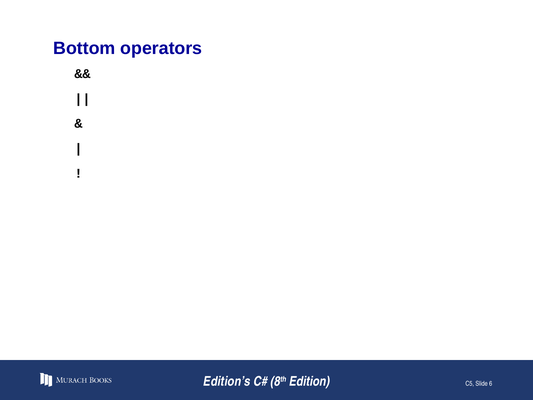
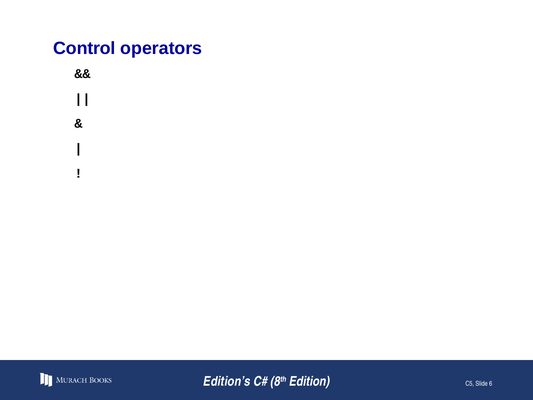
Bottom: Bottom -> Control (84, 48)
